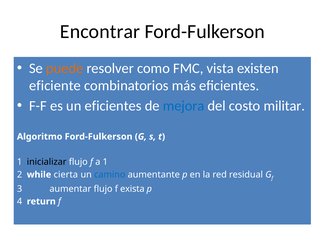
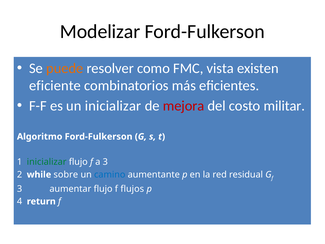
Encontrar: Encontrar -> Modelizar (100, 31)
un eficientes: eficientes -> inicializar (113, 106)
mejora colour: blue -> red (184, 106)
inicializar colour: black -> green (47, 162)
a 1: 1 -> 3 (105, 162)
cierta: cierta -> sobre (66, 174)
exista: exista -> flujos (132, 189)
